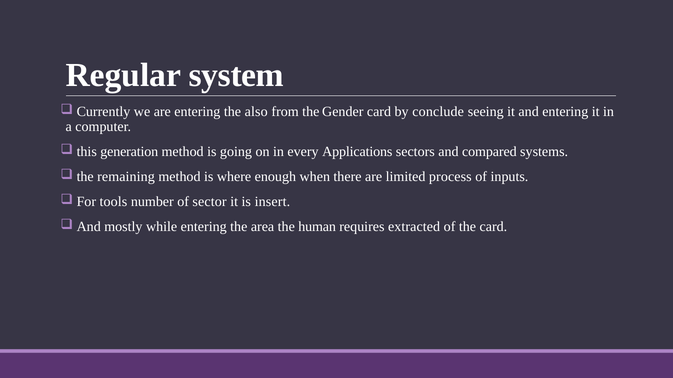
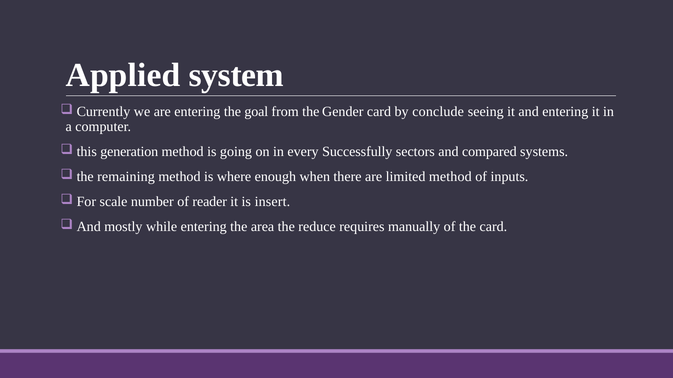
Regular: Regular -> Applied (123, 75)
also: also -> goal (256, 112)
Applications: Applications -> Successfully (357, 152)
limited process: process -> method (450, 177)
tools: tools -> scale (114, 202)
sector: sector -> reader (210, 202)
human: human -> reduce (317, 227)
extracted: extracted -> manually (414, 227)
